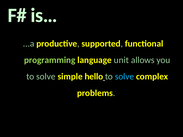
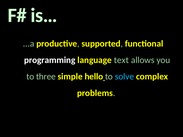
programming colour: light green -> white (50, 60)
unit: unit -> text (121, 60)
solve: solve -> three (46, 77)
